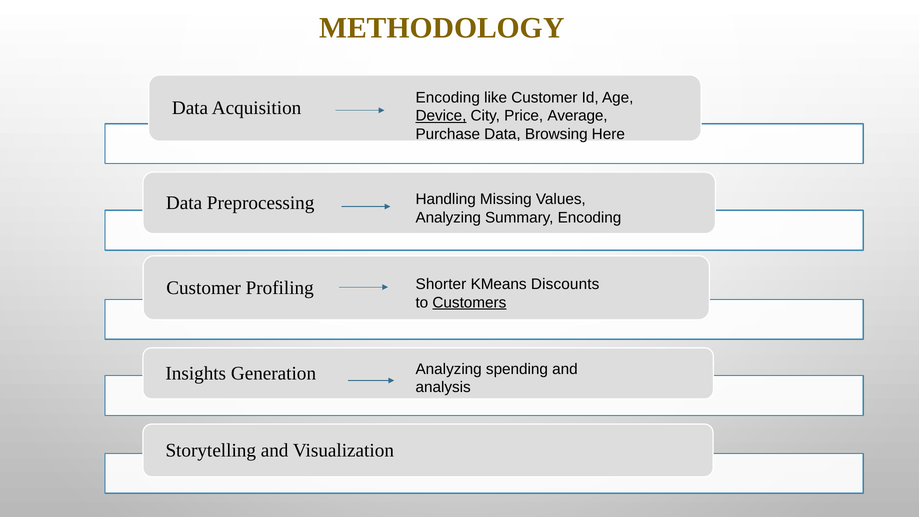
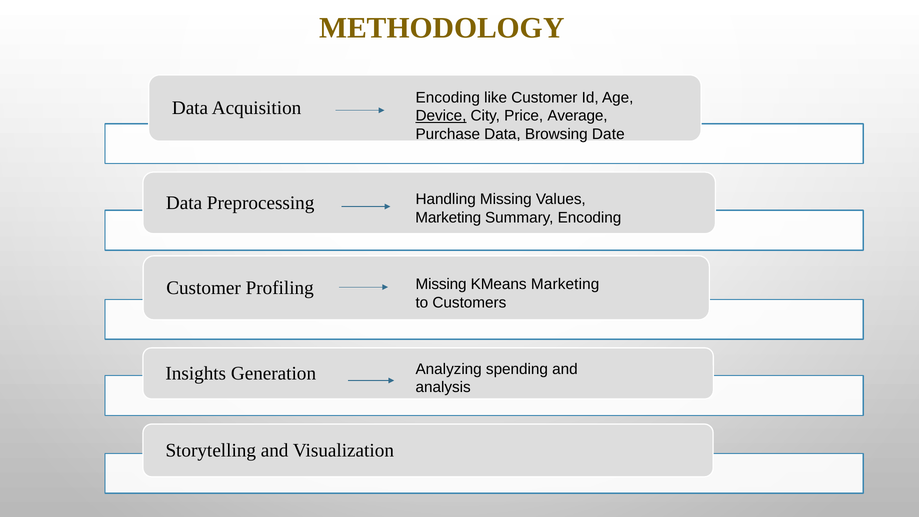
Here: Here -> Date (608, 134)
Analyzing: Analyzing -> Marketing (448, 218)
Shorter: Shorter -> Missing (441, 284)
KMeans Discounts: Discounts -> Marketing (565, 284)
Customers underline: present -> none (469, 302)
